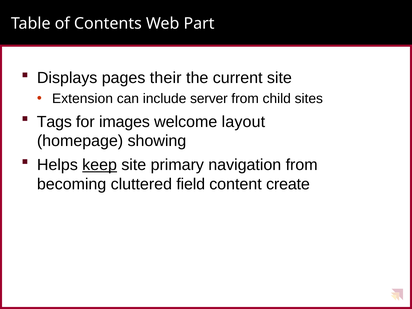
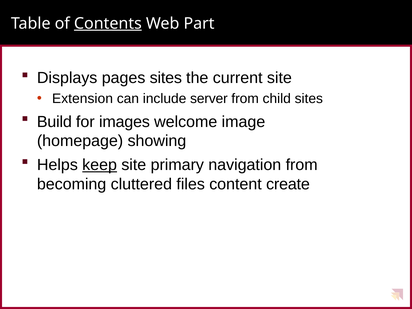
Contents underline: none -> present (108, 23)
pages their: their -> sites (166, 78)
Tags: Tags -> Build (54, 122)
layout: layout -> image (243, 122)
field: field -> files (191, 184)
